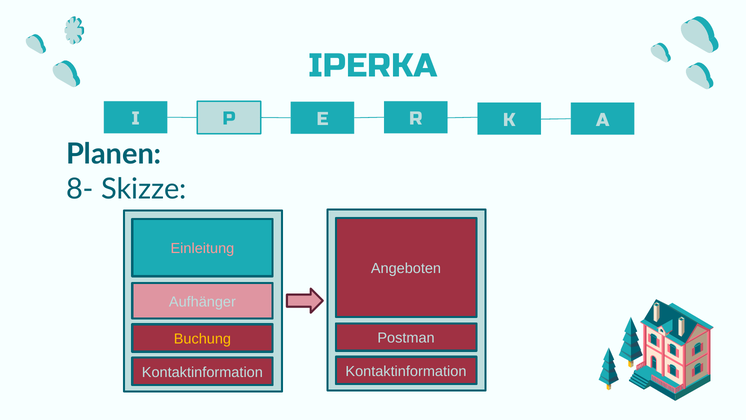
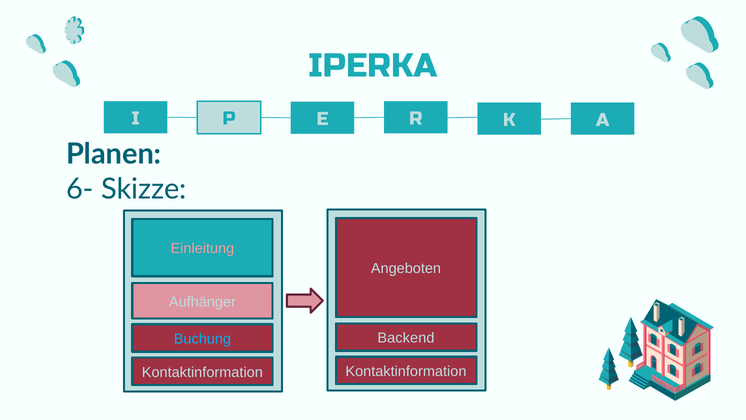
8-: 8- -> 6- (80, 189)
Postman: Postman -> Backend (406, 338)
Buchung colour: yellow -> light blue (202, 339)
